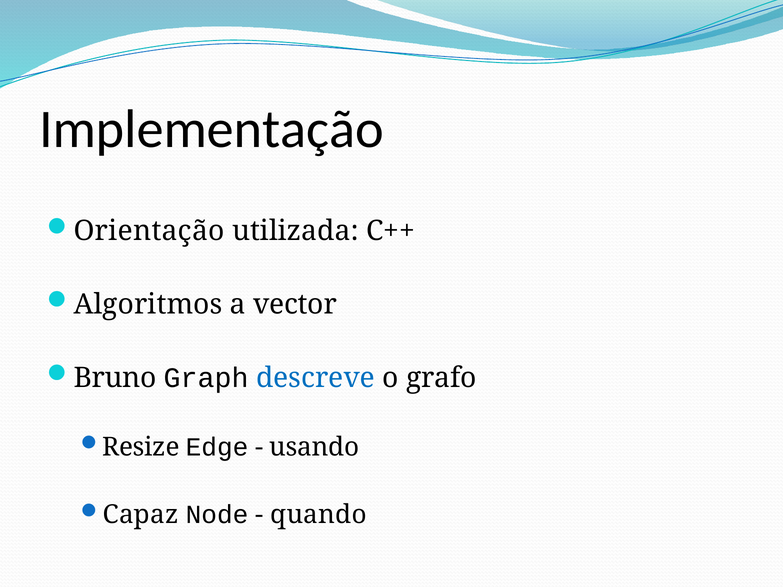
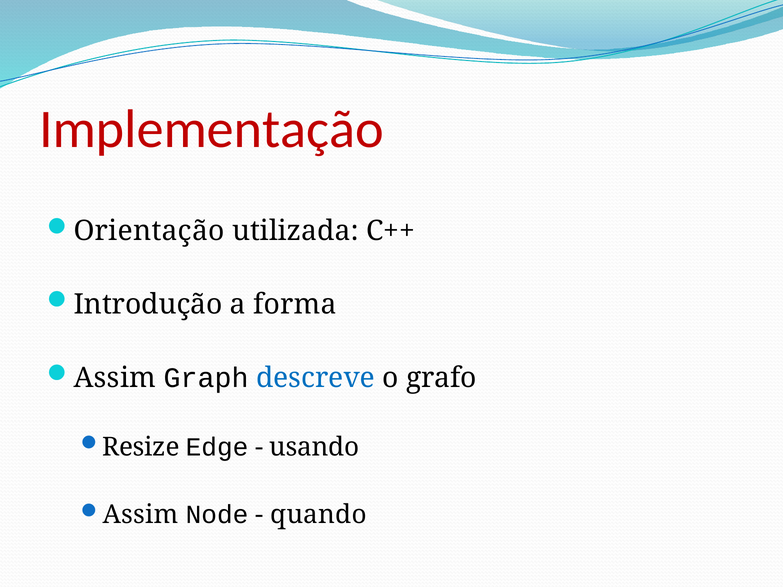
Implementação colour: black -> red (211, 129)
Algoritmos: Algoritmos -> Introdução (148, 305)
vector: vector -> forma (295, 305)
Bruno: Bruno -> Assim (115, 378)
Capaz: Capaz -> Assim (141, 515)
